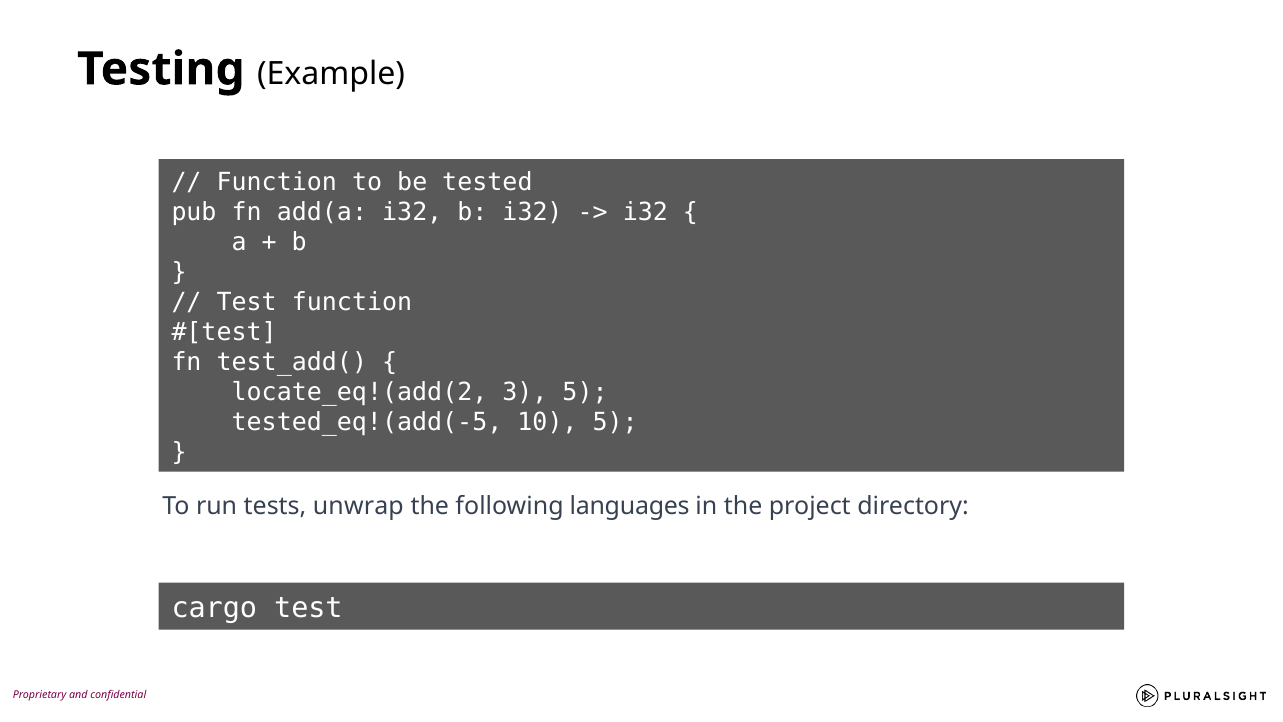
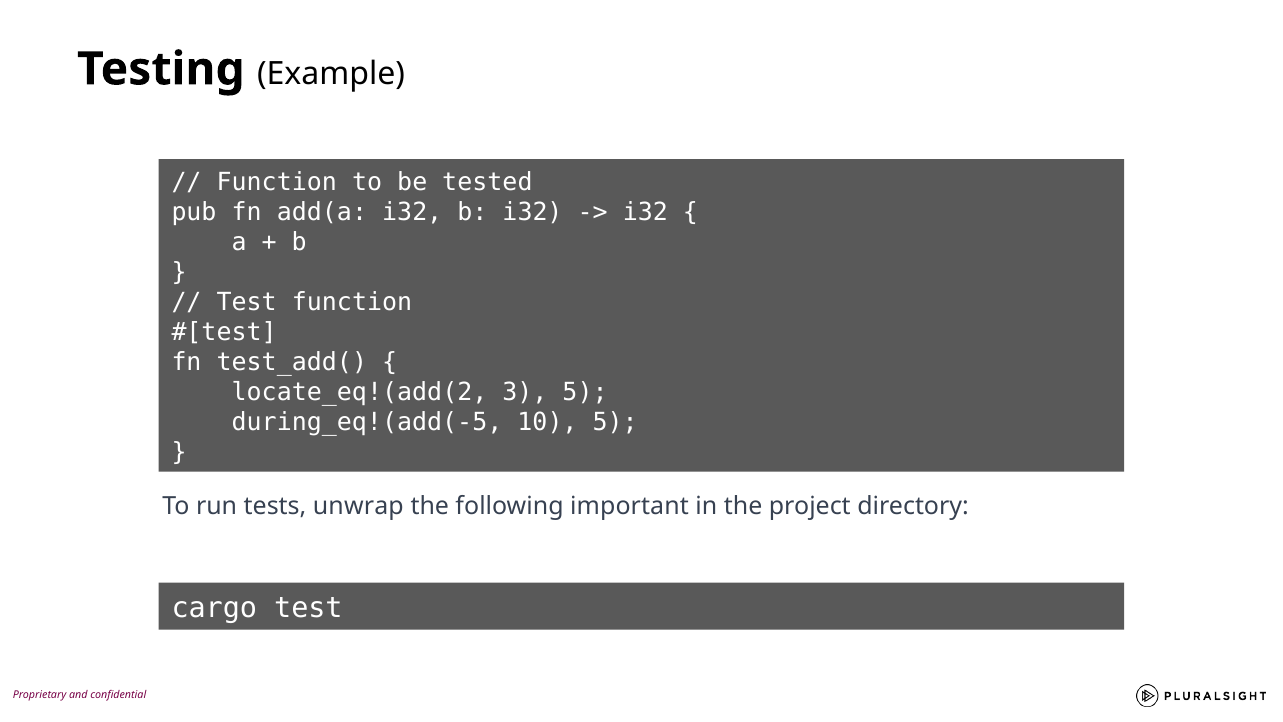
tested_eq!(add(-5: tested_eq!(add(-5 -> during_eq!(add(-5 (367, 422)
languages: languages -> important (629, 506)
